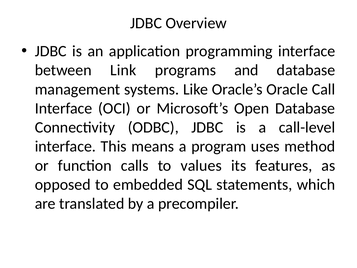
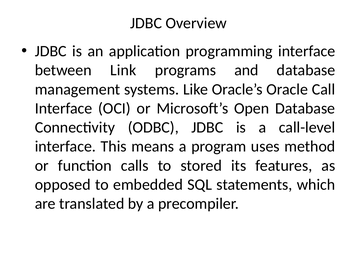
values: values -> stored (201, 165)
